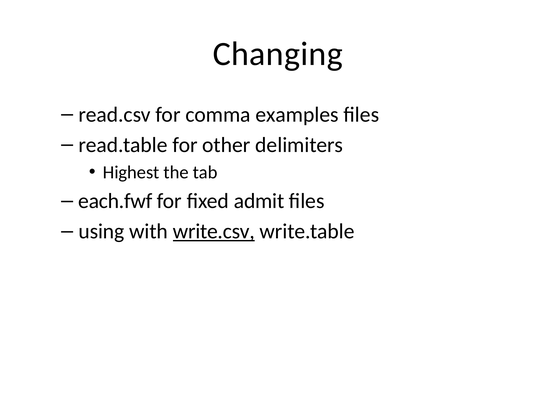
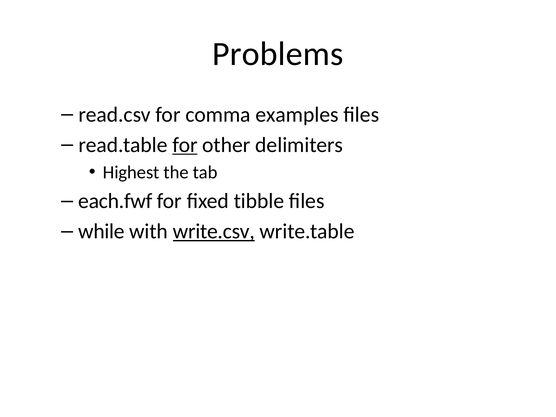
Changing: Changing -> Problems (278, 54)
for underline: none -> present (185, 145)
admit: admit -> tibble (259, 201)
using: using -> while (101, 231)
